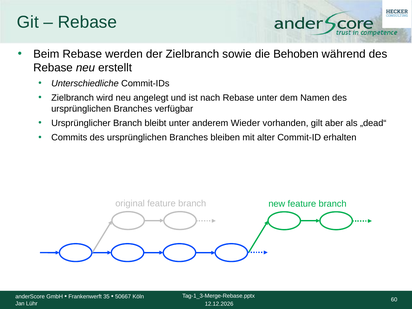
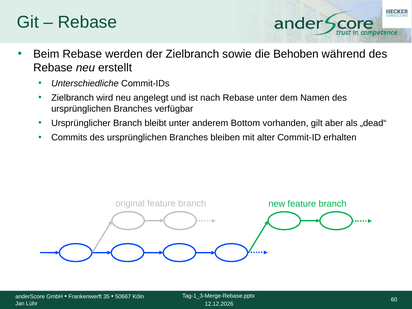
Wieder: Wieder -> Bottom (245, 123)
